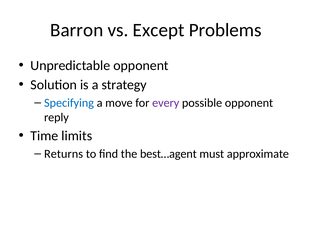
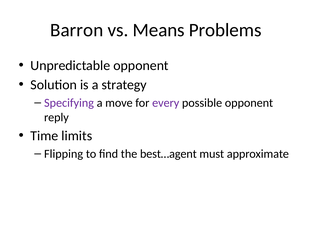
Except: Except -> Means (159, 30)
Specifying colour: blue -> purple (69, 103)
Returns: Returns -> Flipping (64, 154)
